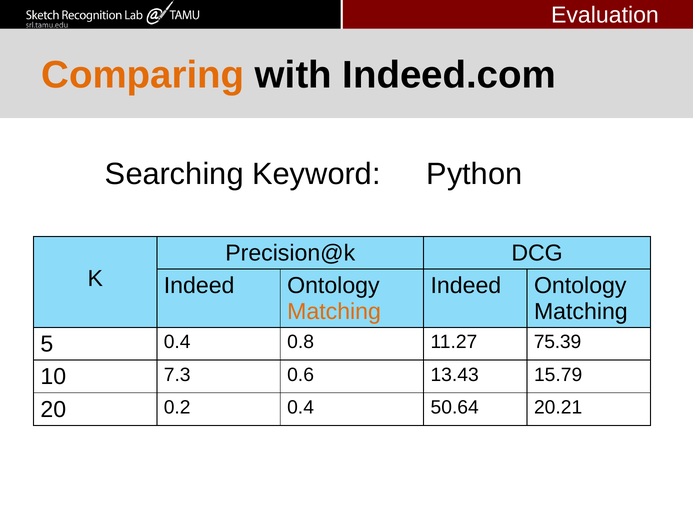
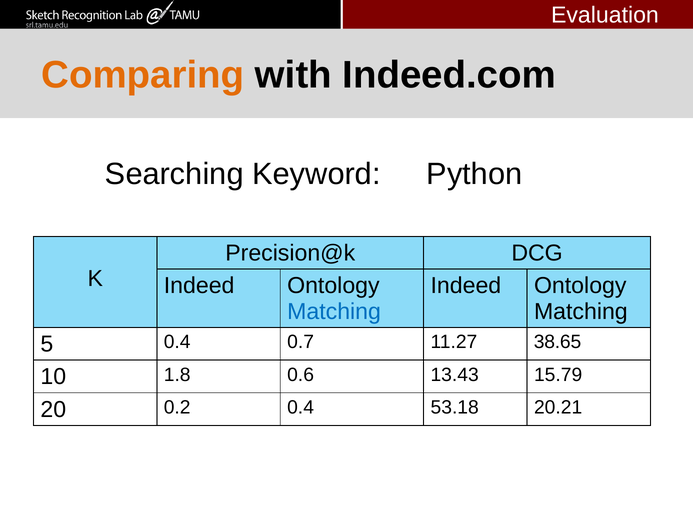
Matching colour: orange -> blue (334, 312)
0.8: 0.8 -> 0.7 (301, 342)
75.39: 75.39 -> 38.65 (558, 342)
7.3: 7.3 -> 1.8 (177, 375)
50.64: 50.64 -> 53.18 (455, 408)
